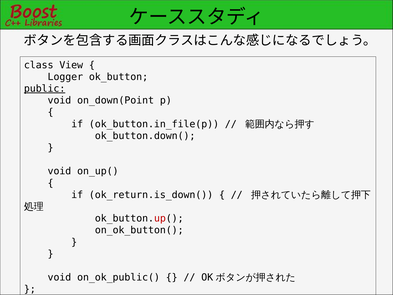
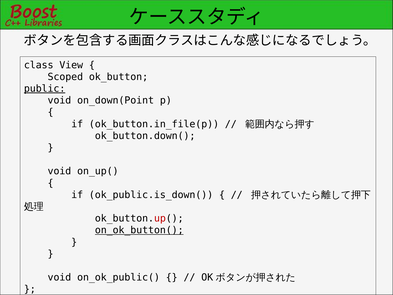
Logger: Logger -> Scoped (65, 77)
ok_return.is_down(: ok_return.is_down( -> ok_public.is_down( (151, 195)
on_ok_button( underline: none -> present (139, 230)
